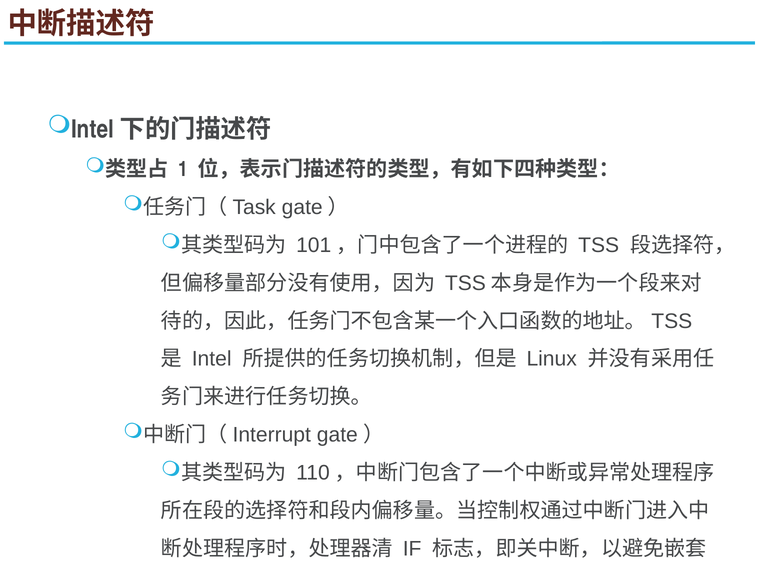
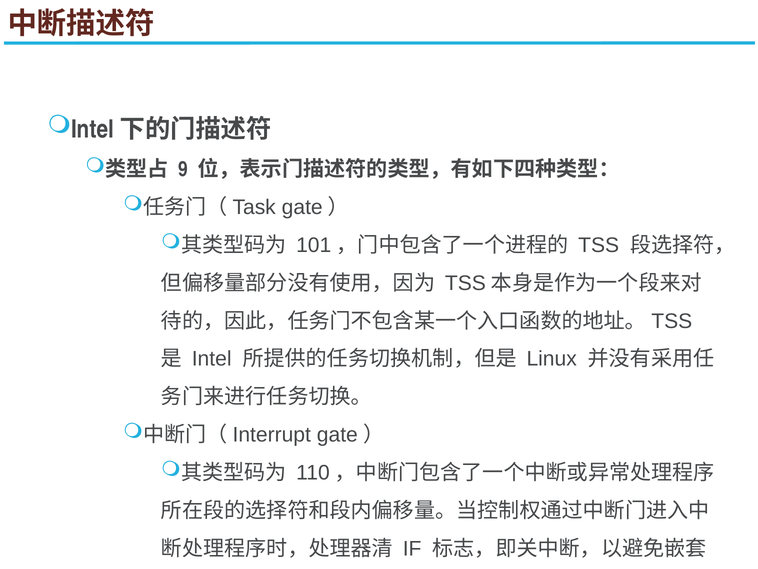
1: 1 -> 9 (183, 169)
